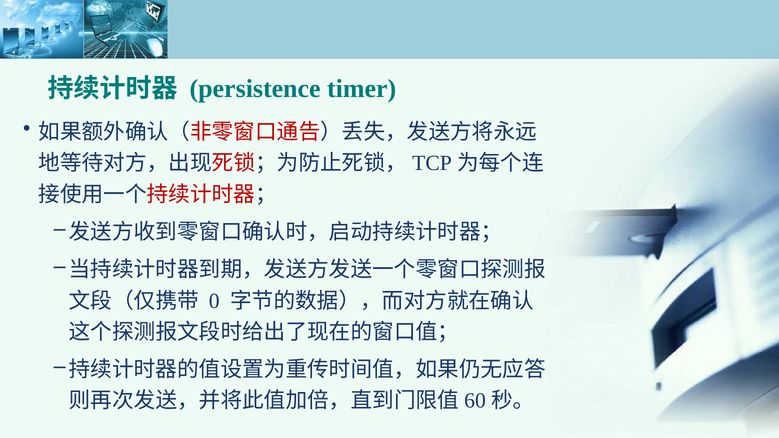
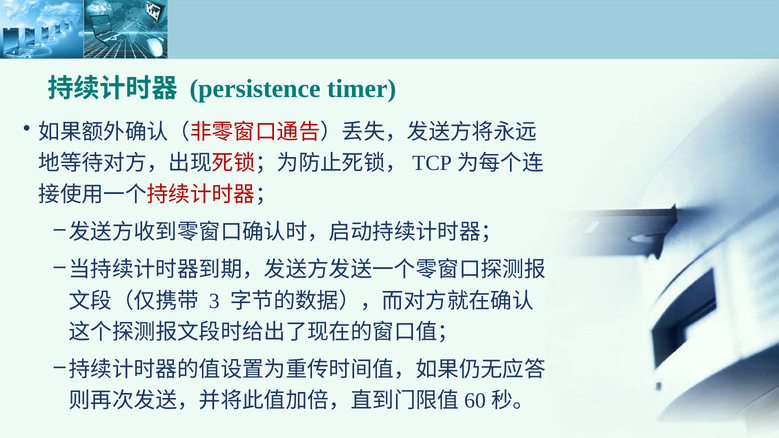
0: 0 -> 3 (214, 301)
